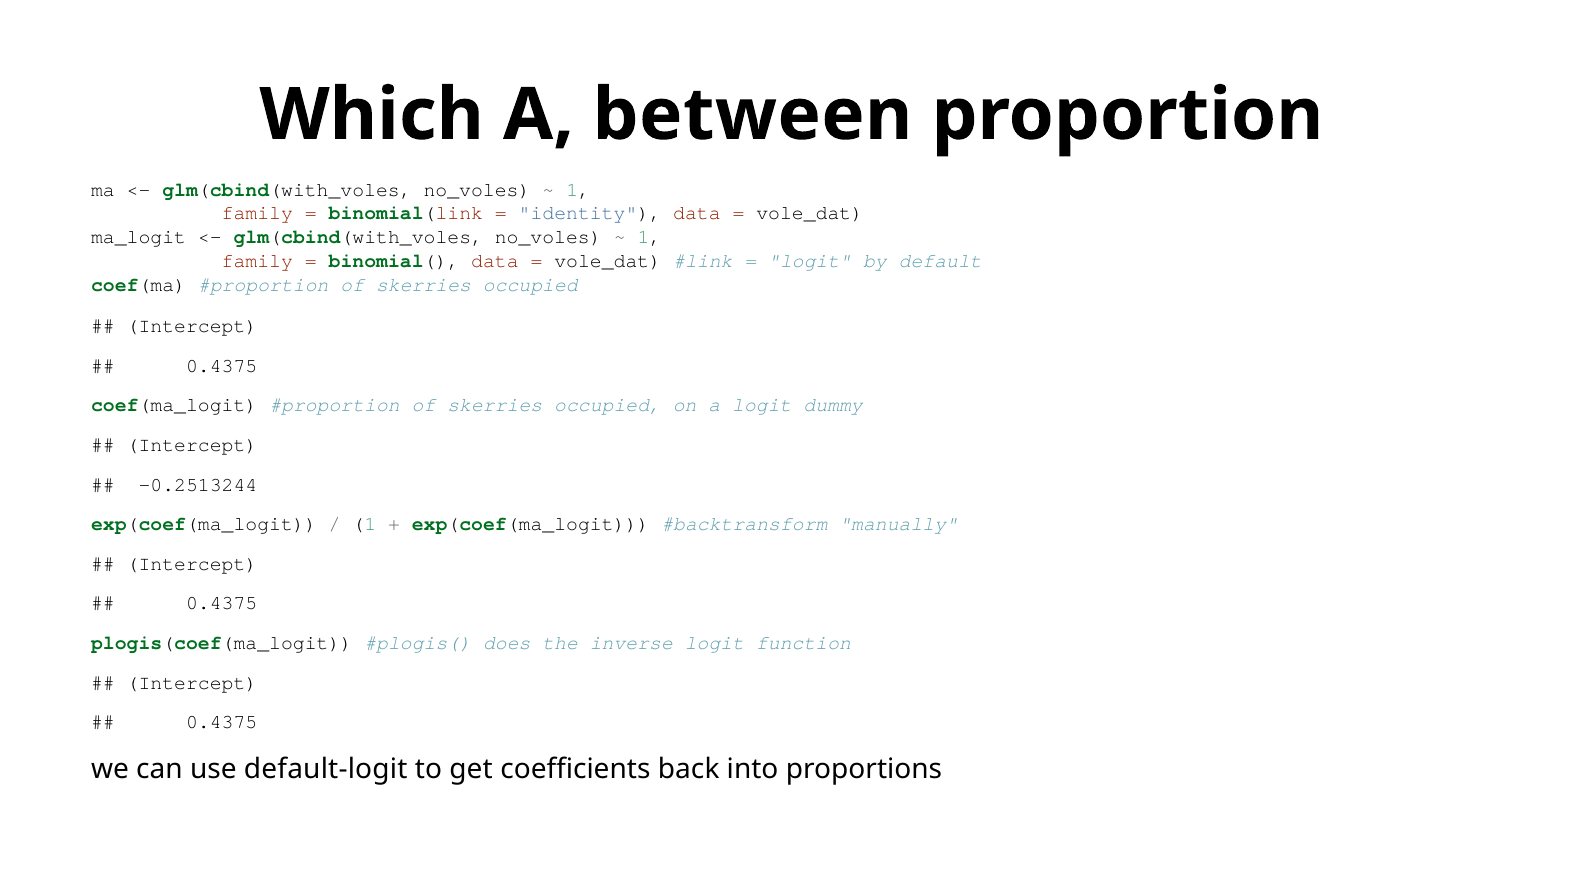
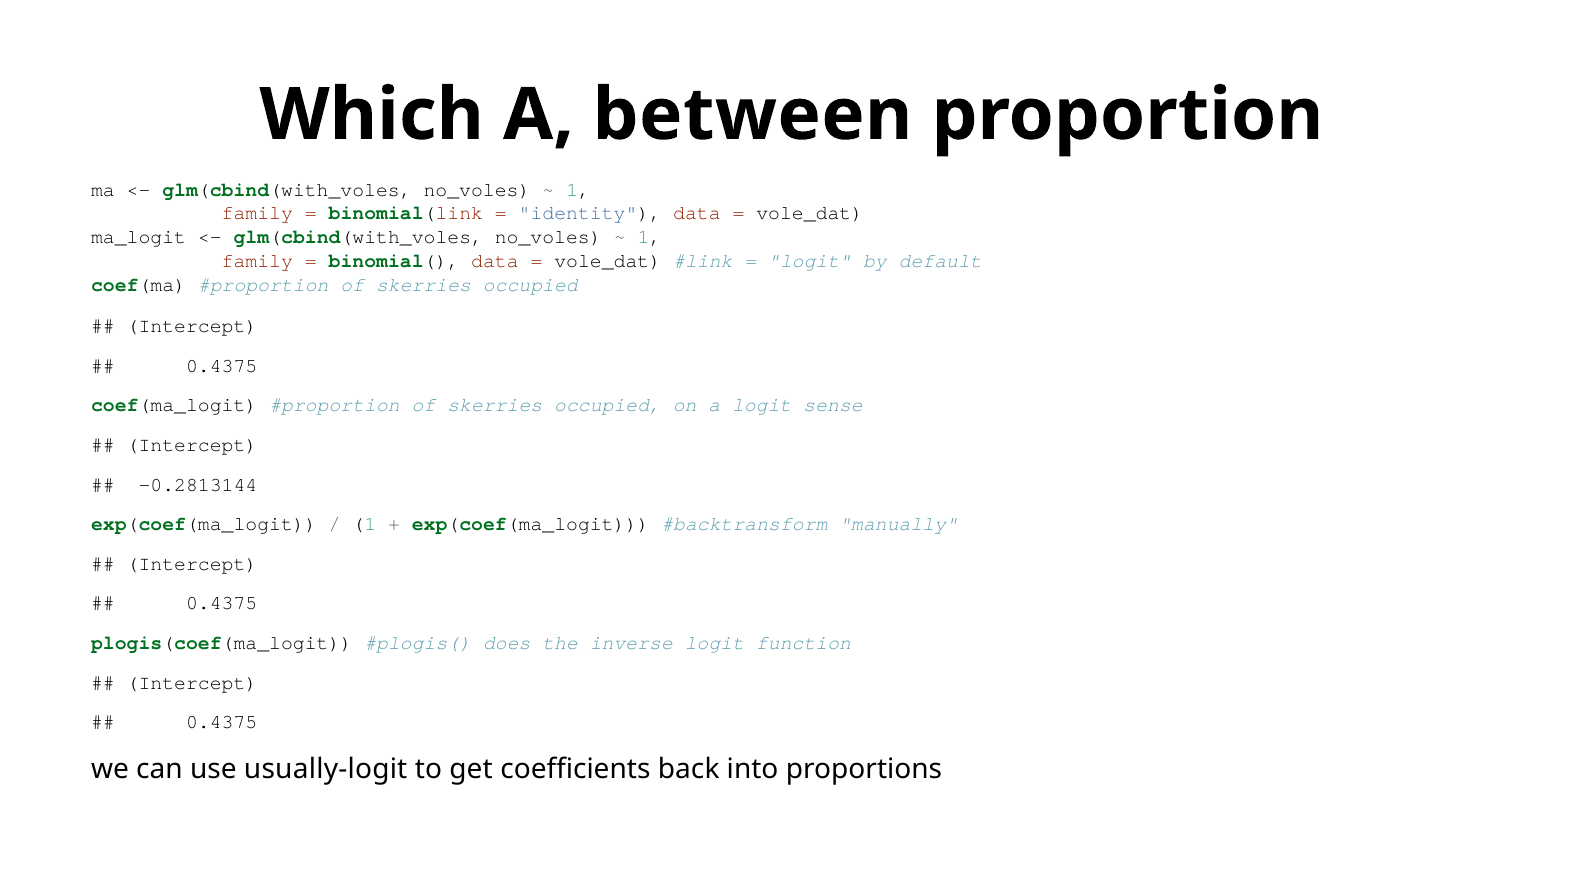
dummy: dummy -> sense (833, 405)
-0.2513244: -0.2513244 -> -0.2813144 (198, 485)
default-logit: default-logit -> usually-logit (326, 769)
